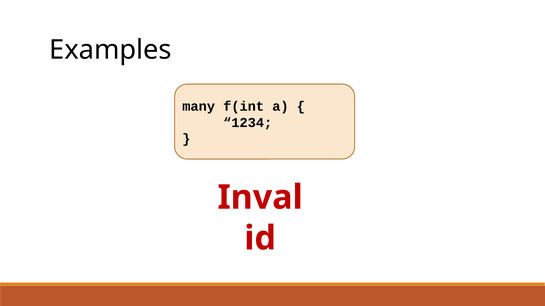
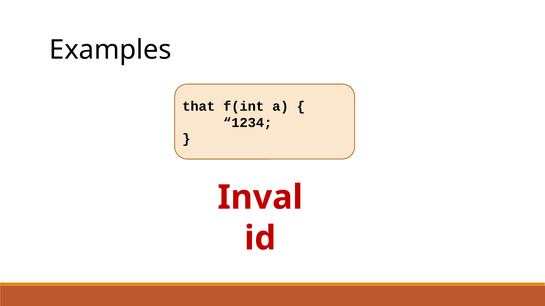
many: many -> that (199, 106)
